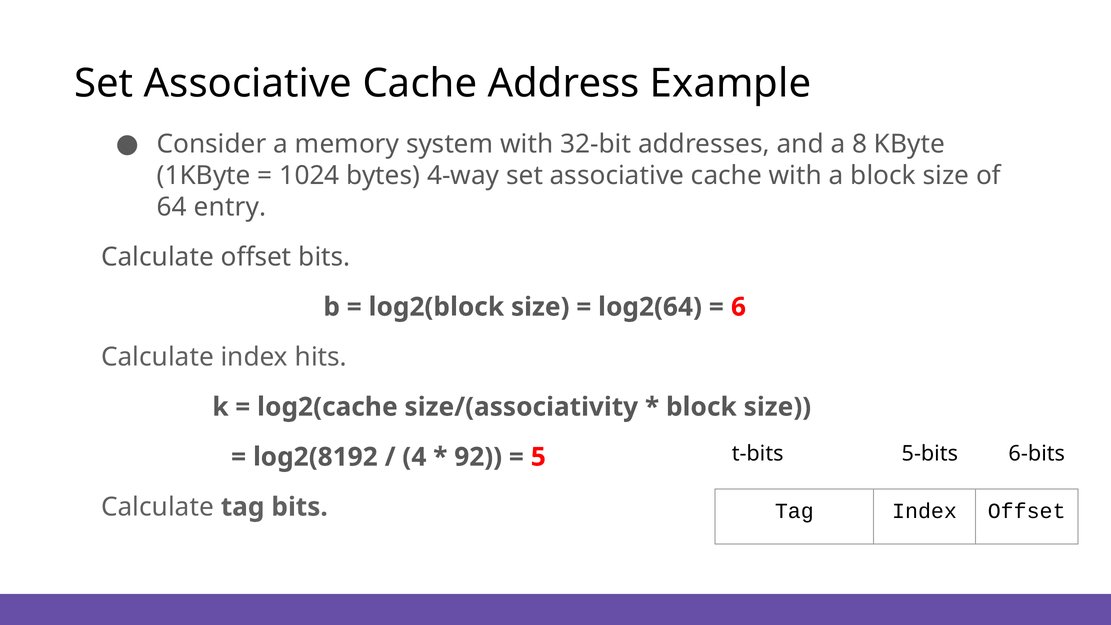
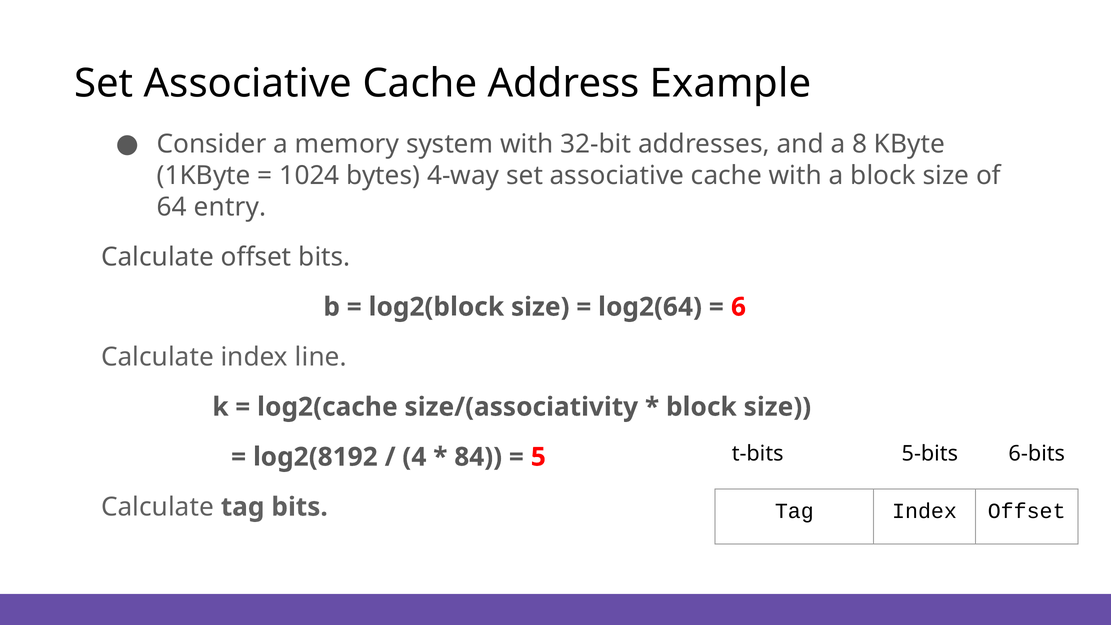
hits: hits -> line (321, 357)
92: 92 -> 84 (478, 457)
